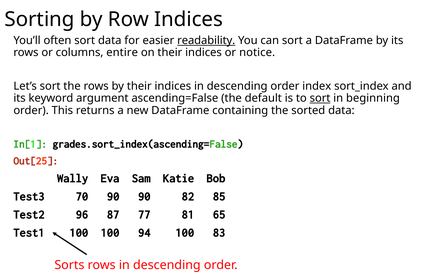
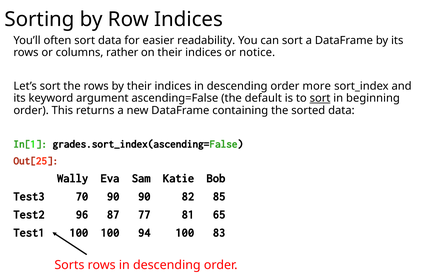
readability underline: present -> none (206, 41)
entire: entire -> rather (122, 53)
index: index -> more (317, 86)
